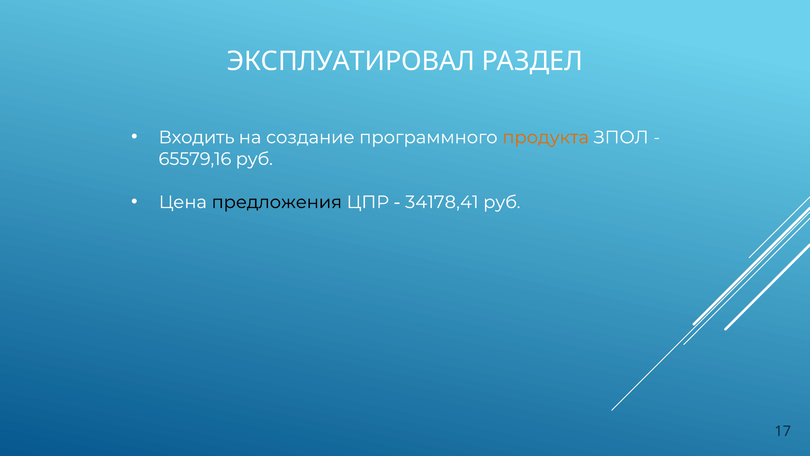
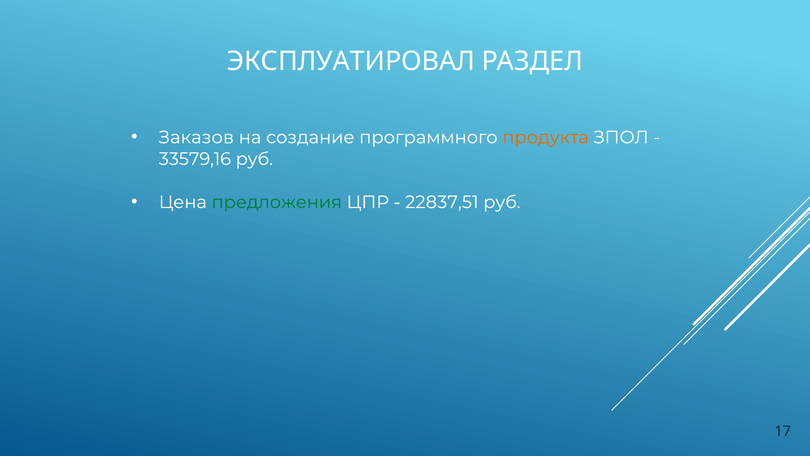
Входить: Входить -> Заказов (196, 137)
65579,16: 65579,16 -> 33579,16 (195, 159)
предложения colour: black -> green (277, 202)
34178,41: 34178,41 -> 22837,51 (442, 202)
